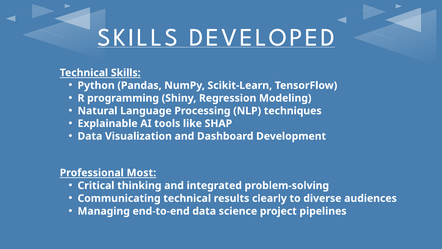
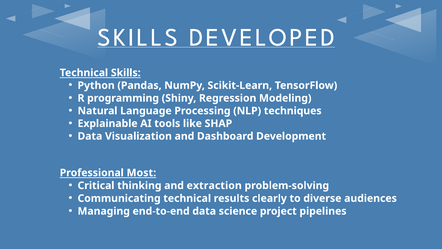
integrated: integrated -> extraction (214, 185)
